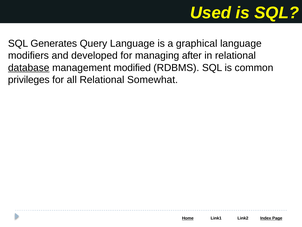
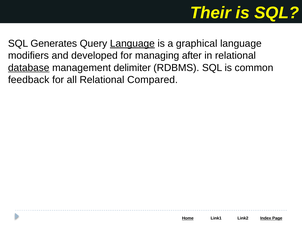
Used: Used -> Their (211, 13)
Language underline: none -> present (132, 43)
modified: modified -> delimiter (132, 68)
privileges: privileges -> feedback (29, 80)
Somewhat: Somewhat -> Compared (153, 80)
